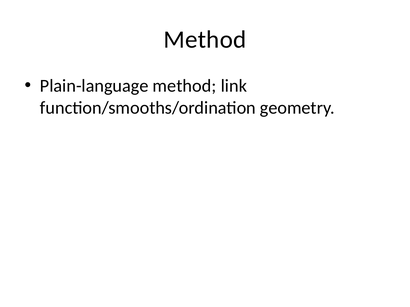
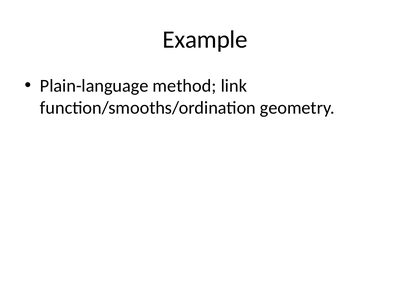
Method: Method -> Example (205, 40)
